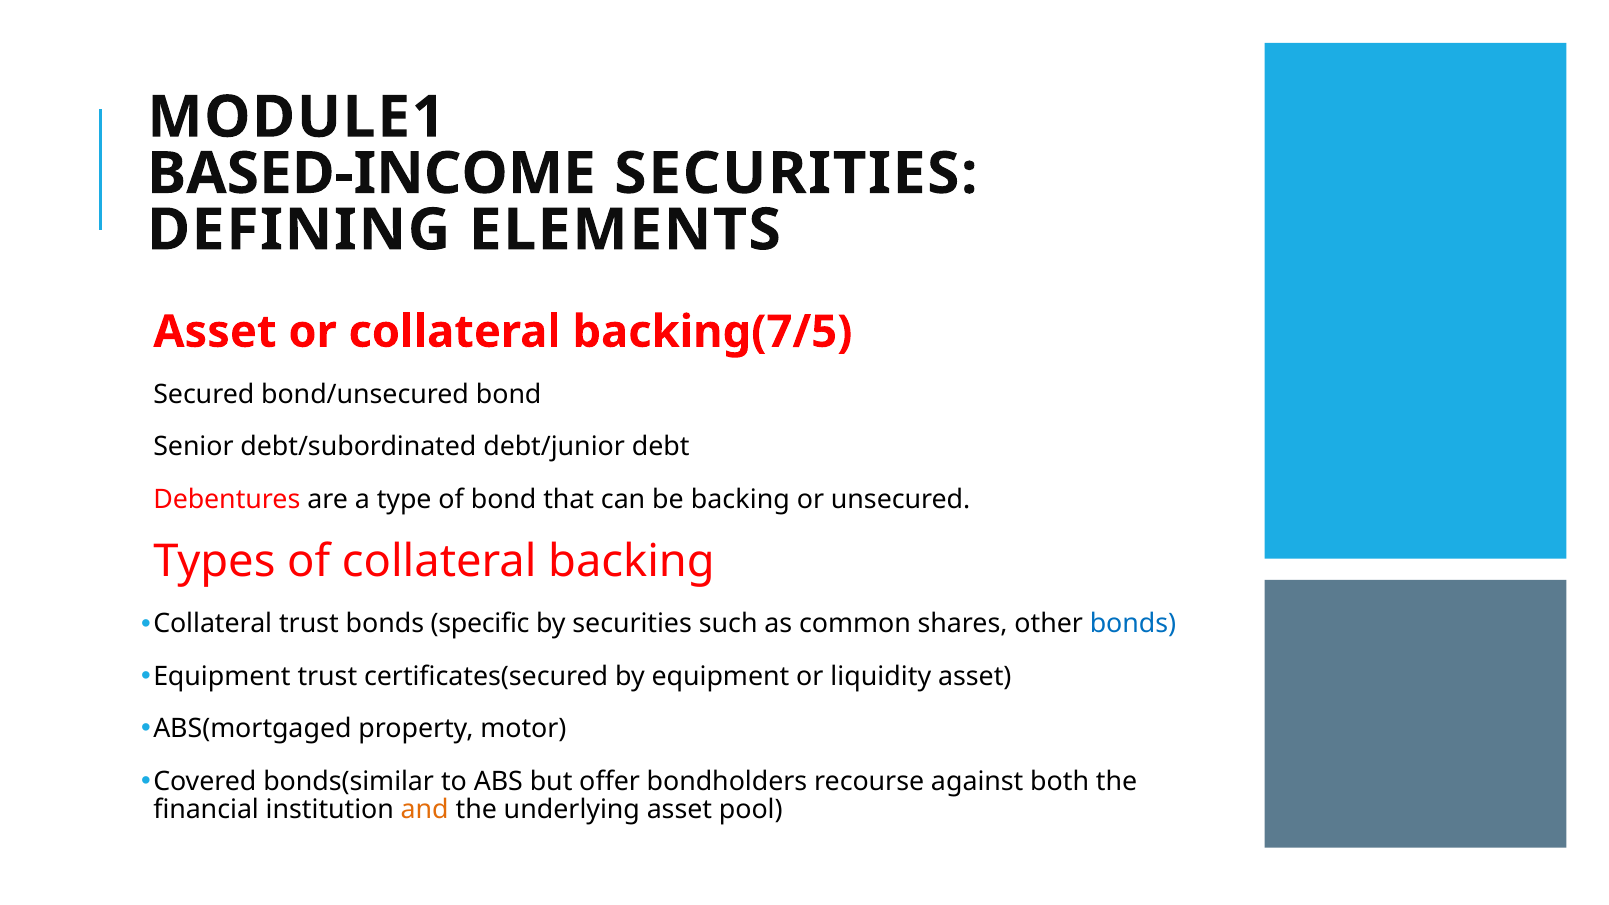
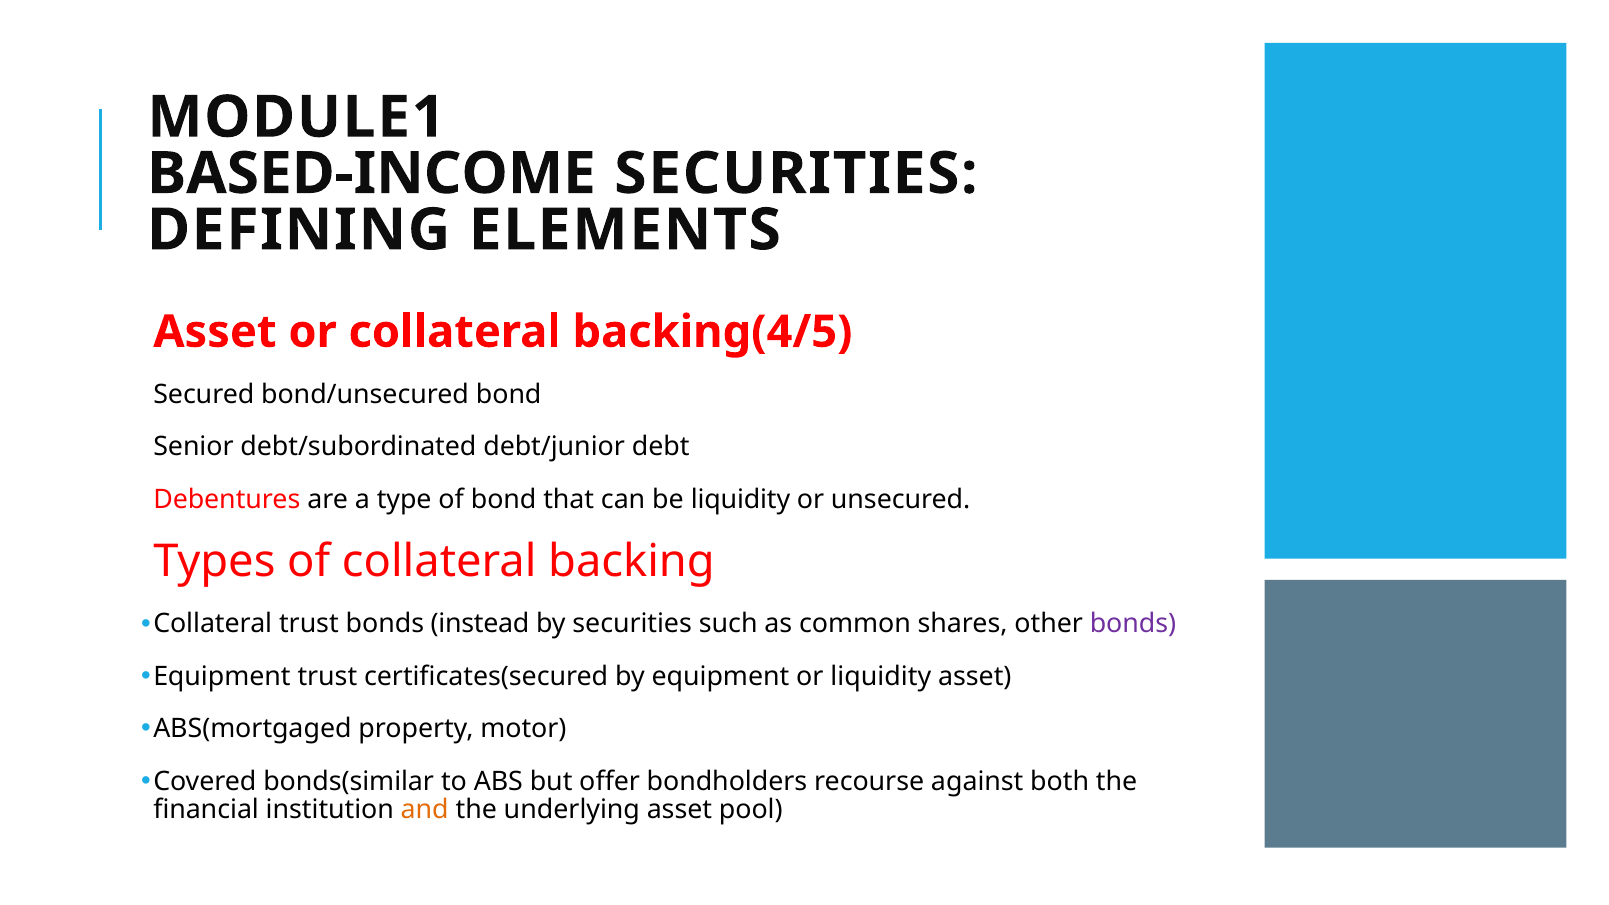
backing(7/5: backing(7/5 -> backing(4/5 (712, 332)
be backing: backing -> liquidity (740, 499)
specific: specific -> instead (480, 624)
bonds colour: blue -> purple (1133, 624)
